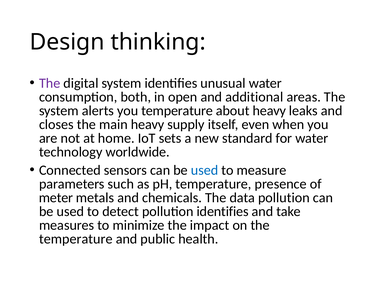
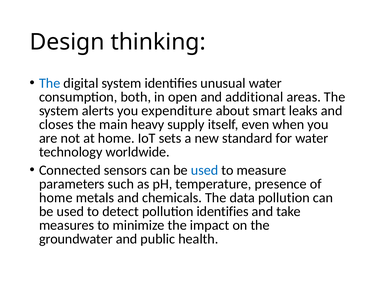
The colour: purple -> blue (50, 83)
you temperature: temperature -> expenditure (177, 111)
about heavy: heavy -> smart (269, 111)
meter: meter -> home (56, 198)
temperature: temperature -> groundwater (76, 239)
